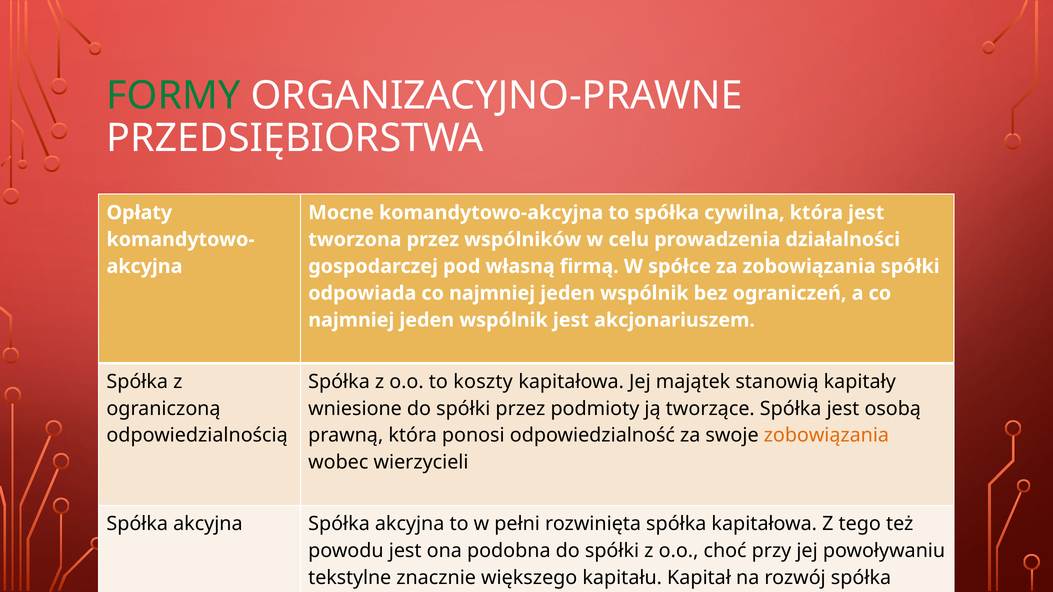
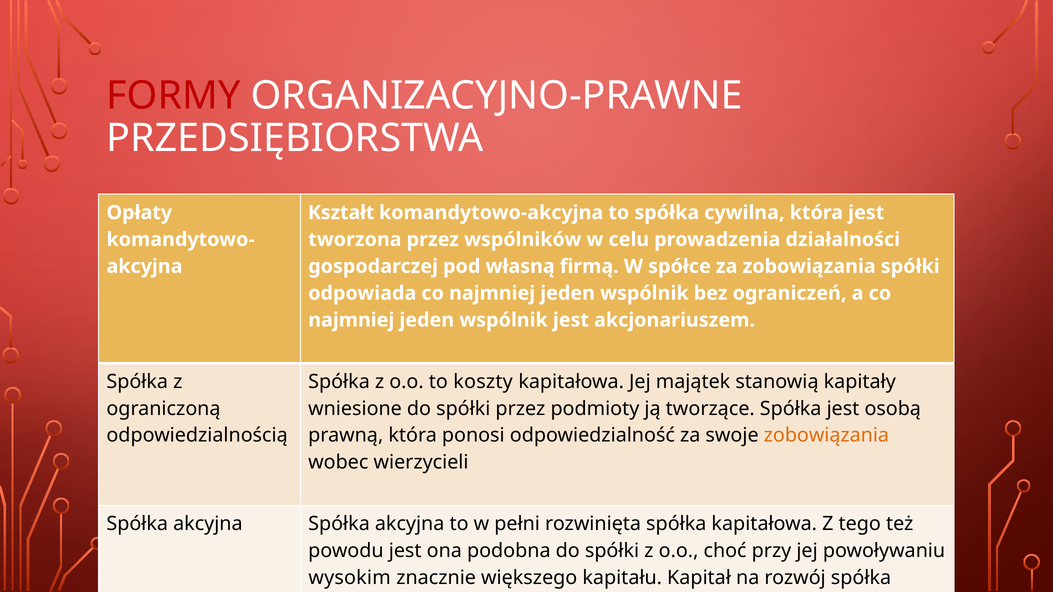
FORMY colour: green -> red (173, 96)
Mocne: Mocne -> Kształt (341, 213)
tekstylne: tekstylne -> wysokim (350, 578)
